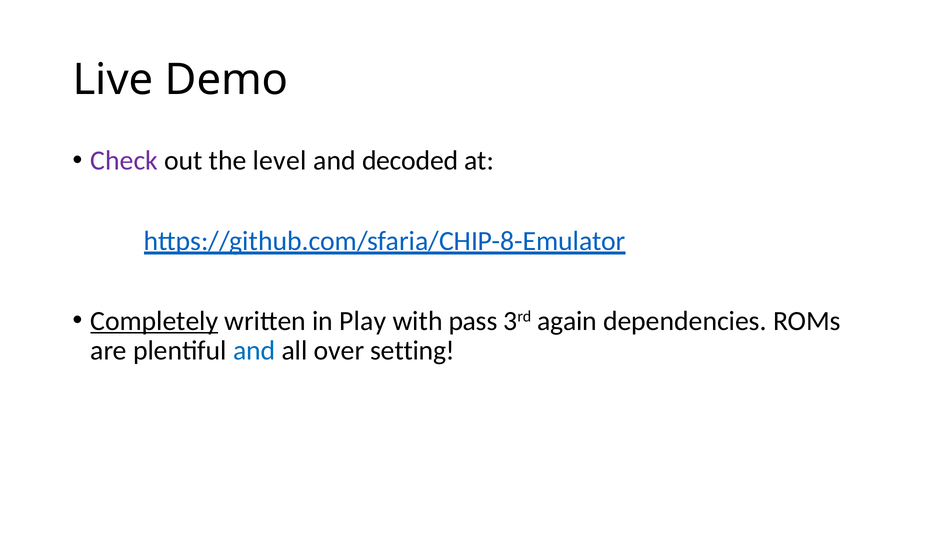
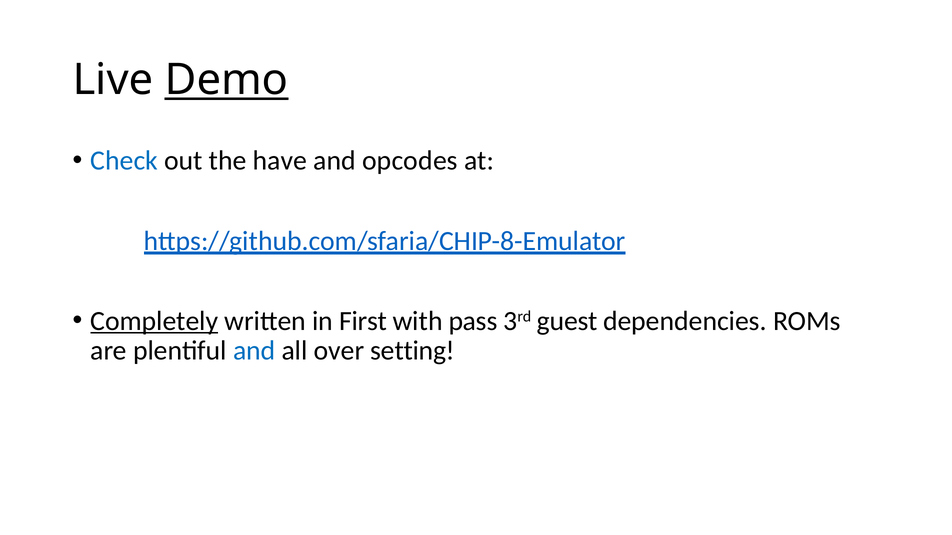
Demo underline: none -> present (227, 80)
Check colour: purple -> blue (124, 161)
level: level -> have (280, 161)
decoded: decoded -> opcodes (410, 161)
Play: Play -> First (363, 321)
again: again -> guest (567, 321)
